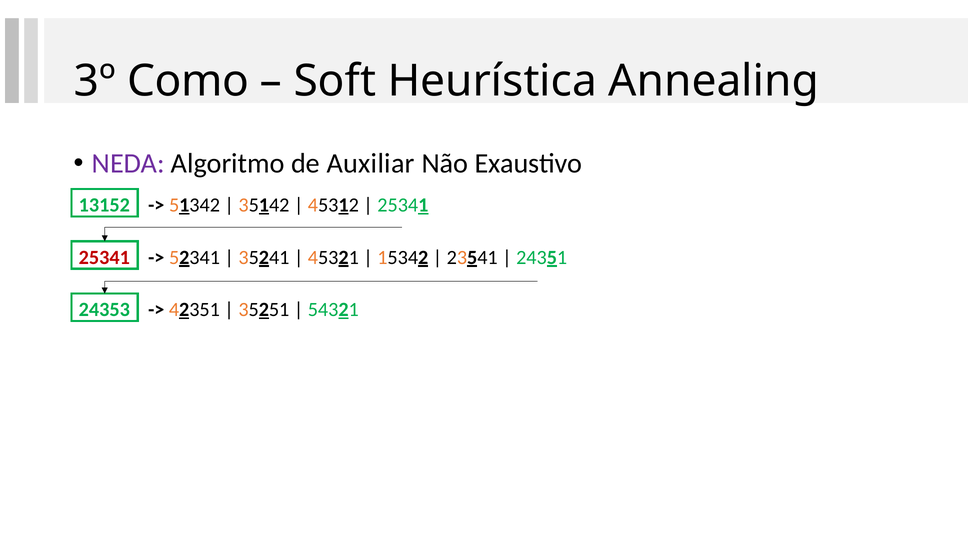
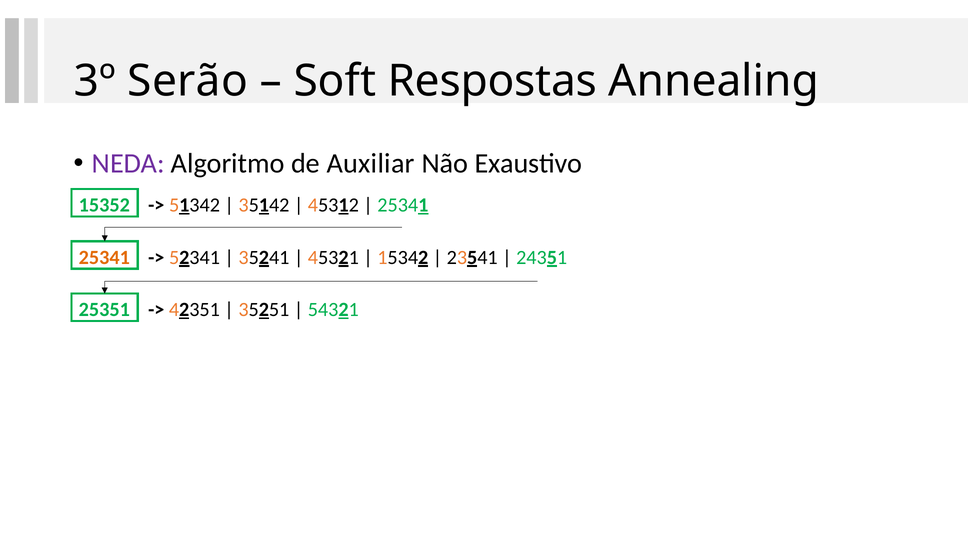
Como: Como -> Serão (188, 81)
Heurística: Heurística -> Respostas (492, 81)
13152: 13152 -> 15352 (104, 205)
25341 colour: red -> orange (104, 258)
24353: 24353 -> 25351 (104, 310)
